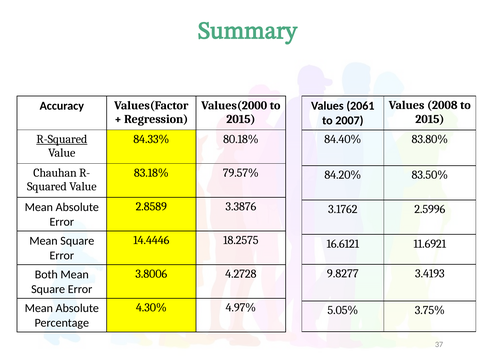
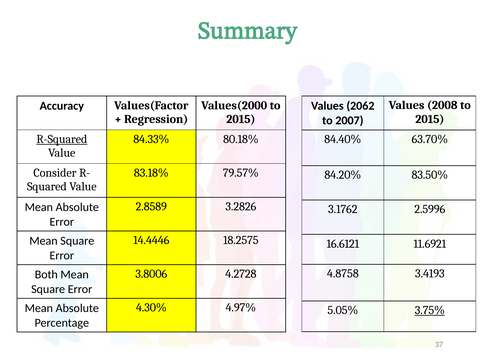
2061: 2061 -> 2062 (360, 106)
83.80%: 83.80% -> 63.70% (430, 139)
Chauhan: Chauhan -> Consider (55, 173)
3.3876: 3.3876 -> 3.2826 (241, 206)
9.8277: 9.8277 -> 4.8758 (343, 273)
3.75% underline: none -> present (430, 310)
